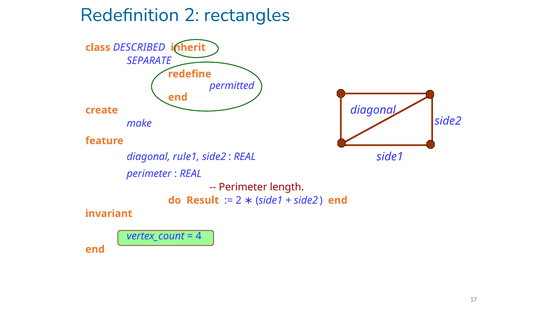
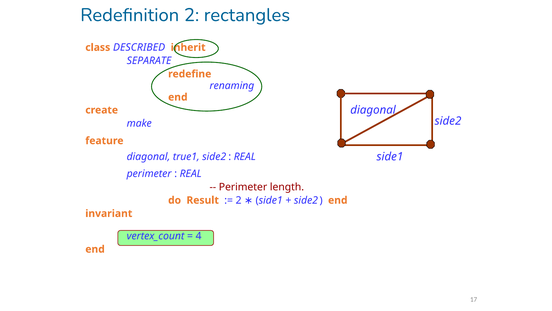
permitted: permitted -> renaming (232, 86)
rule1: rule1 -> true1 (186, 156)
